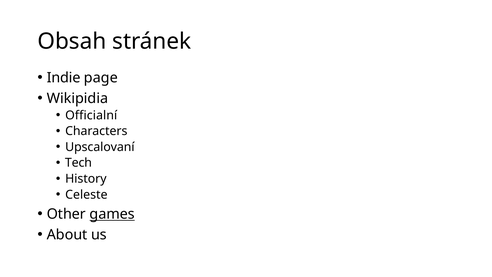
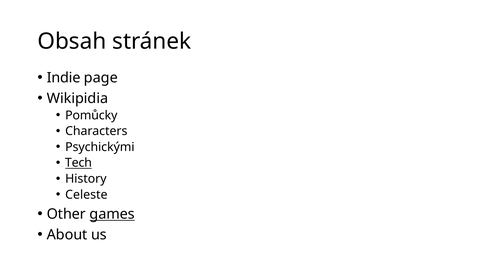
Officialní: Officialní -> Pomůcky (91, 115)
Upscalovaní: Upscalovaní -> Psychickými (100, 147)
Tech underline: none -> present (78, 163)
